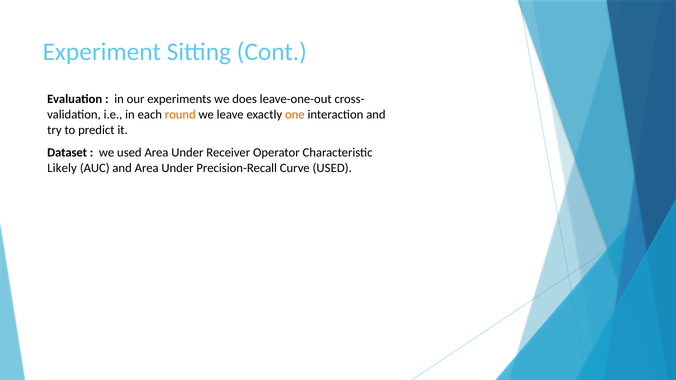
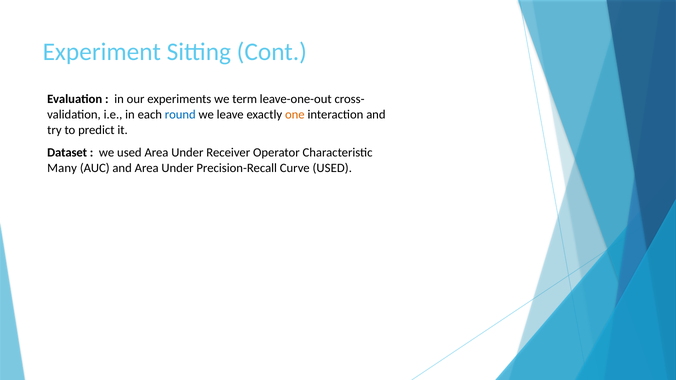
does: does -> term (245, 99)
round colour: orange -> blue (180, 115)
Likely: Likely -> Many (62, 168)
